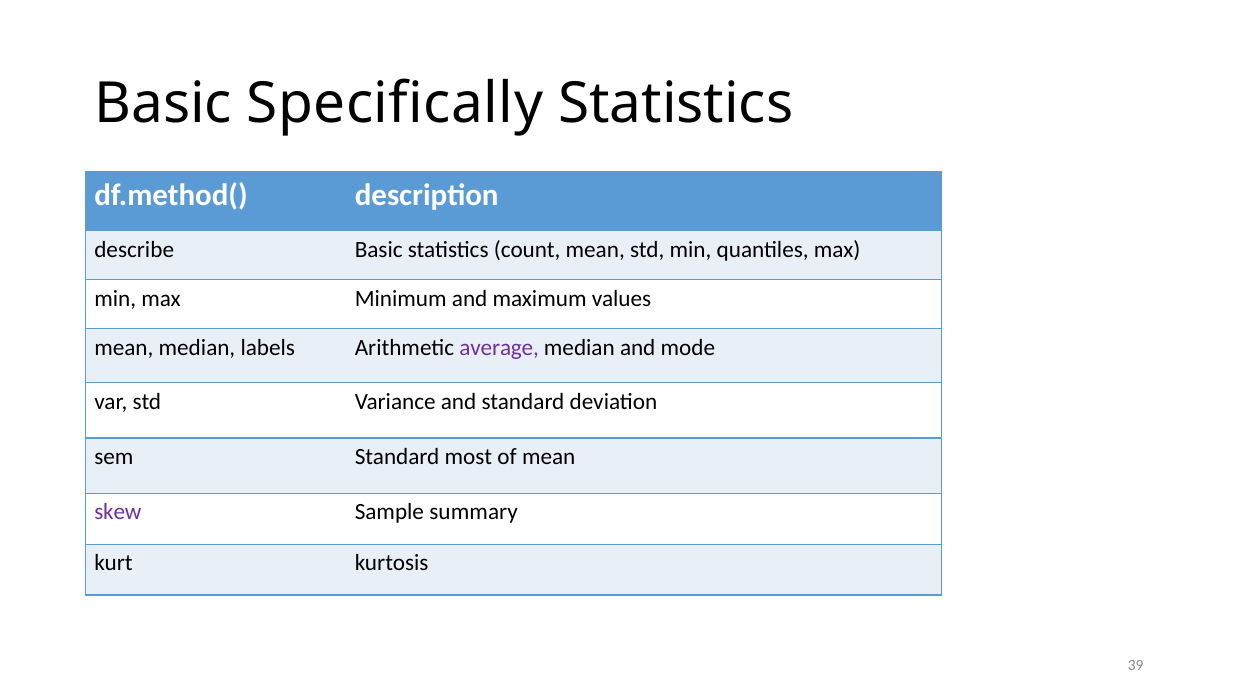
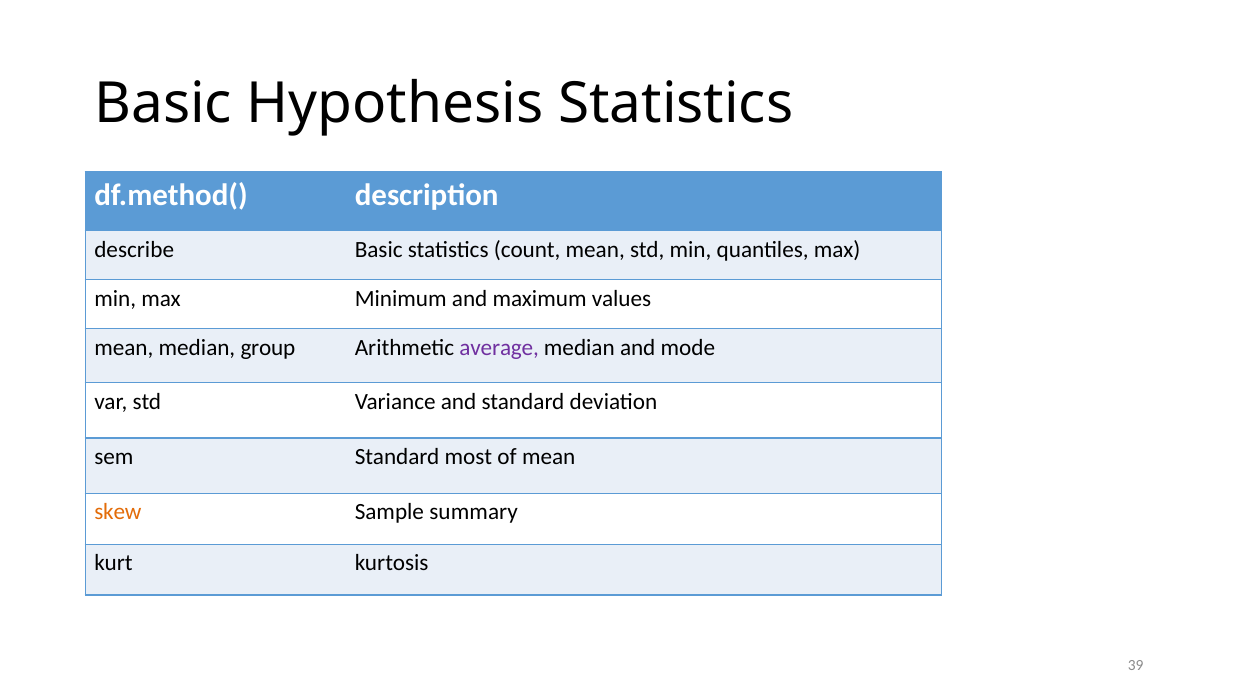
Specifically: Specifically -> Hypothesis (395, 104)
labels: labels -> group (268, 348)
skew colour: purple -> orange (118, 512)
